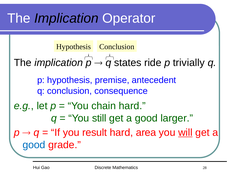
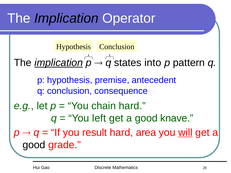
implication underline: none -> present (59, 63)
ride: ride -> into (153, 63)
trivially: trivially -> pattern (189, 63)
still: still -> left (99, 118)
larger: larger -> knave (177, 118)
good colour: blue -> black (34, 145)
